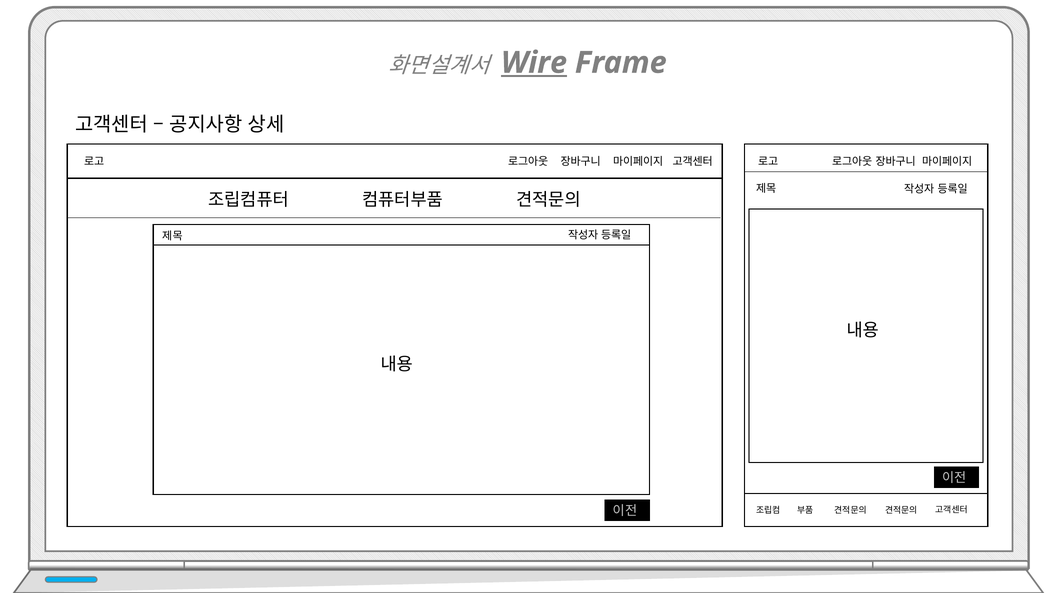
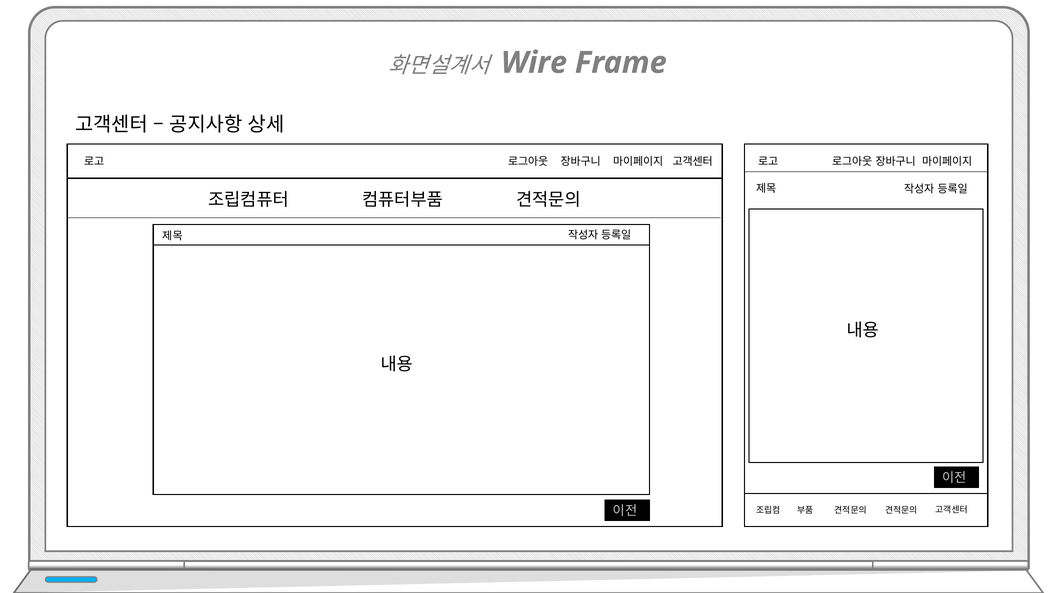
Wire underline: present -> none (534, 63)
